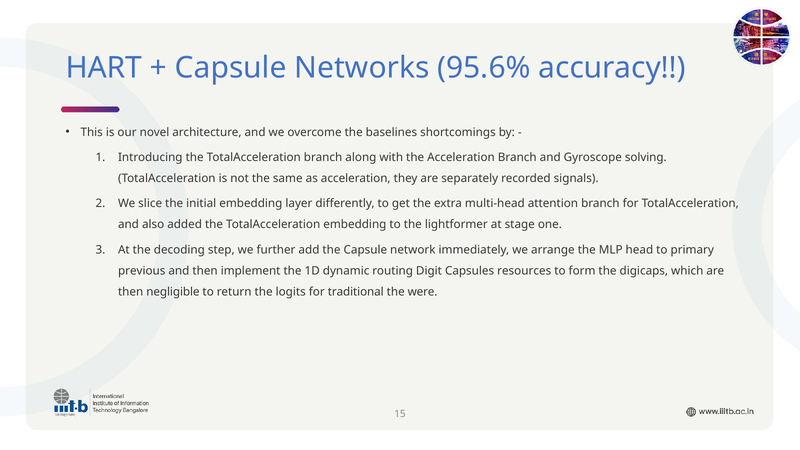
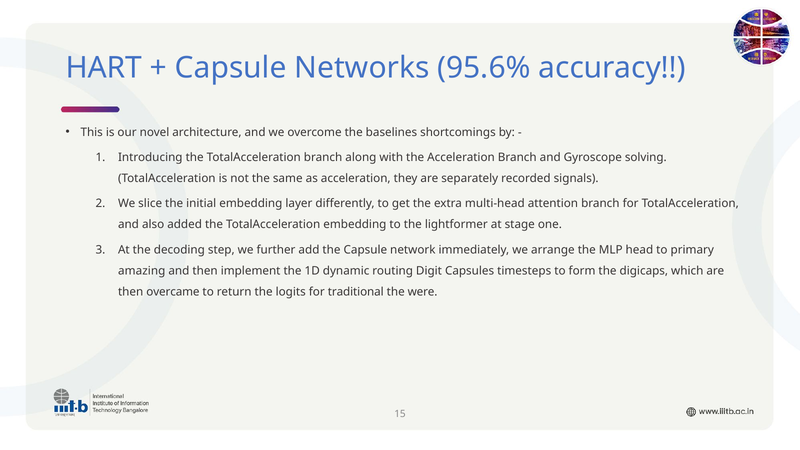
previous: previous -> amazing (142, 271)
resources: resources -> timesteps (524, 271)
negligible: negligible -> overcame (173, 292)
